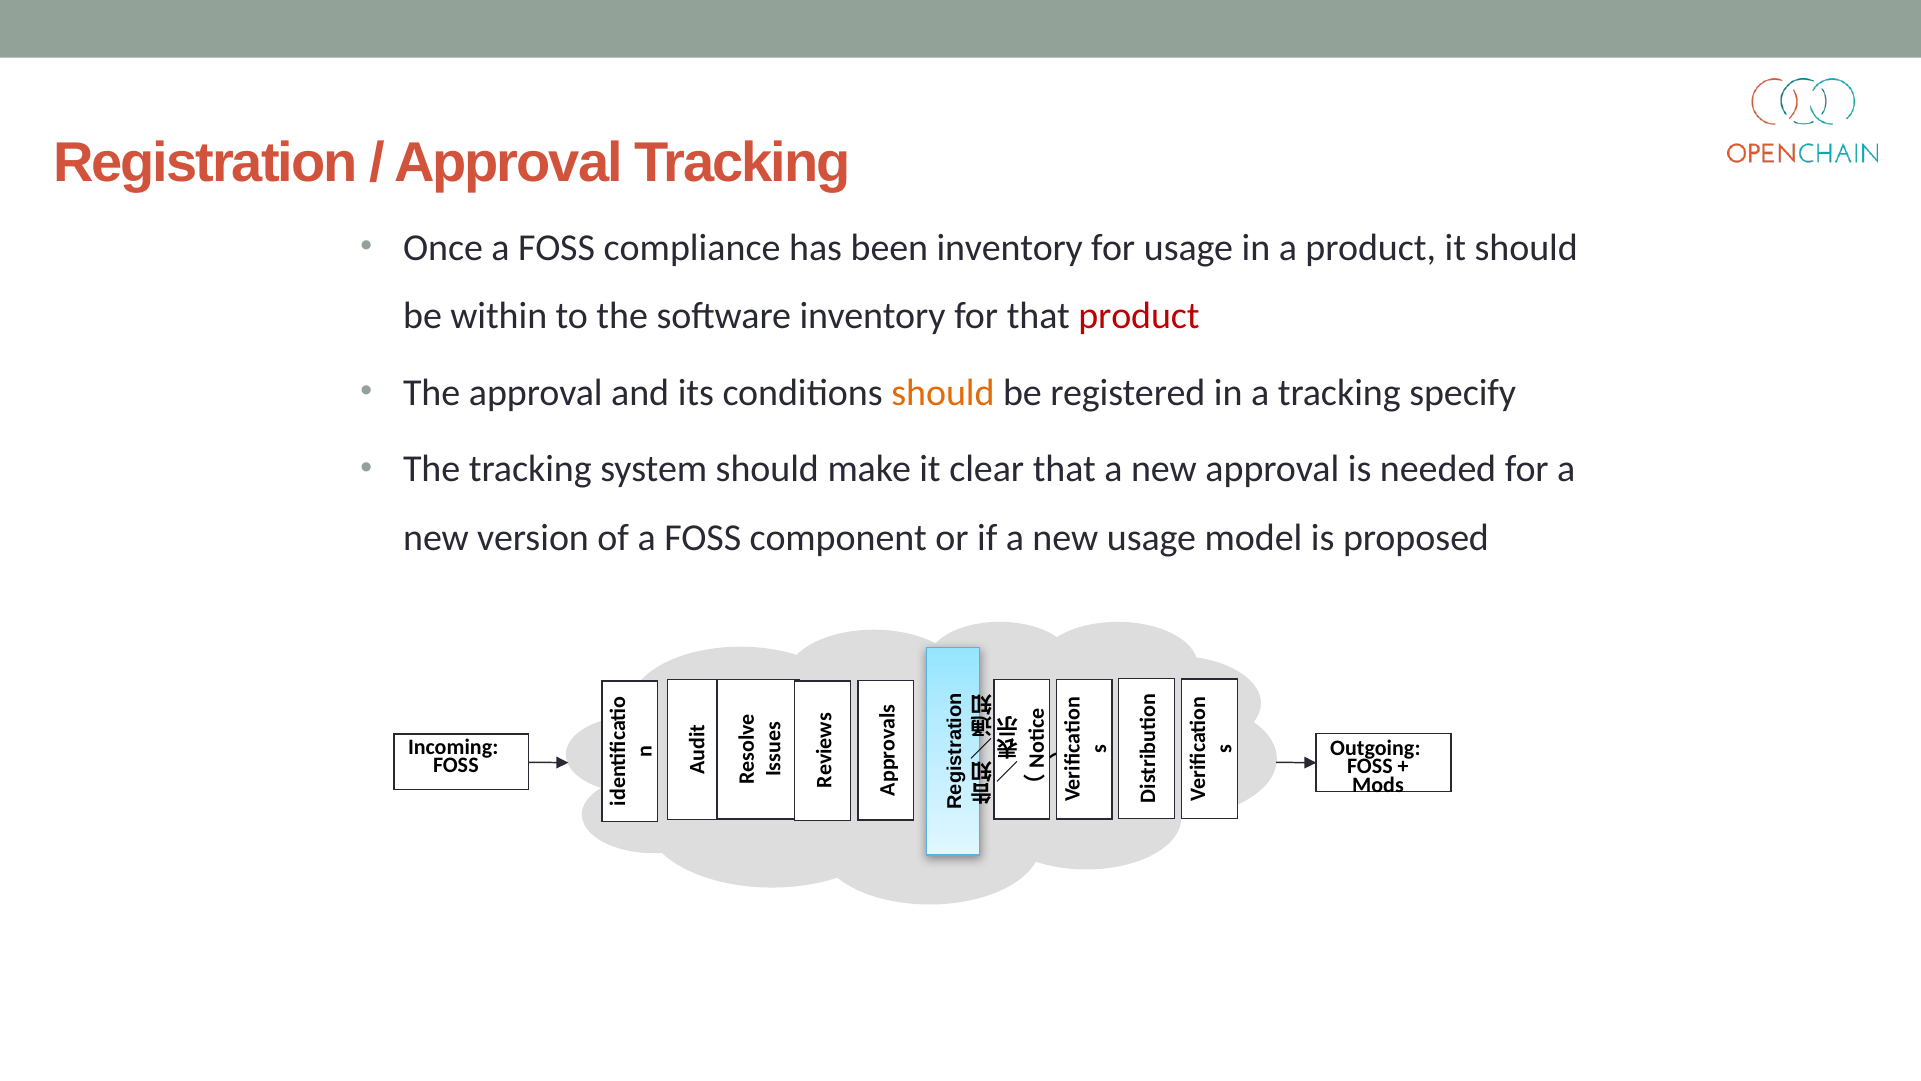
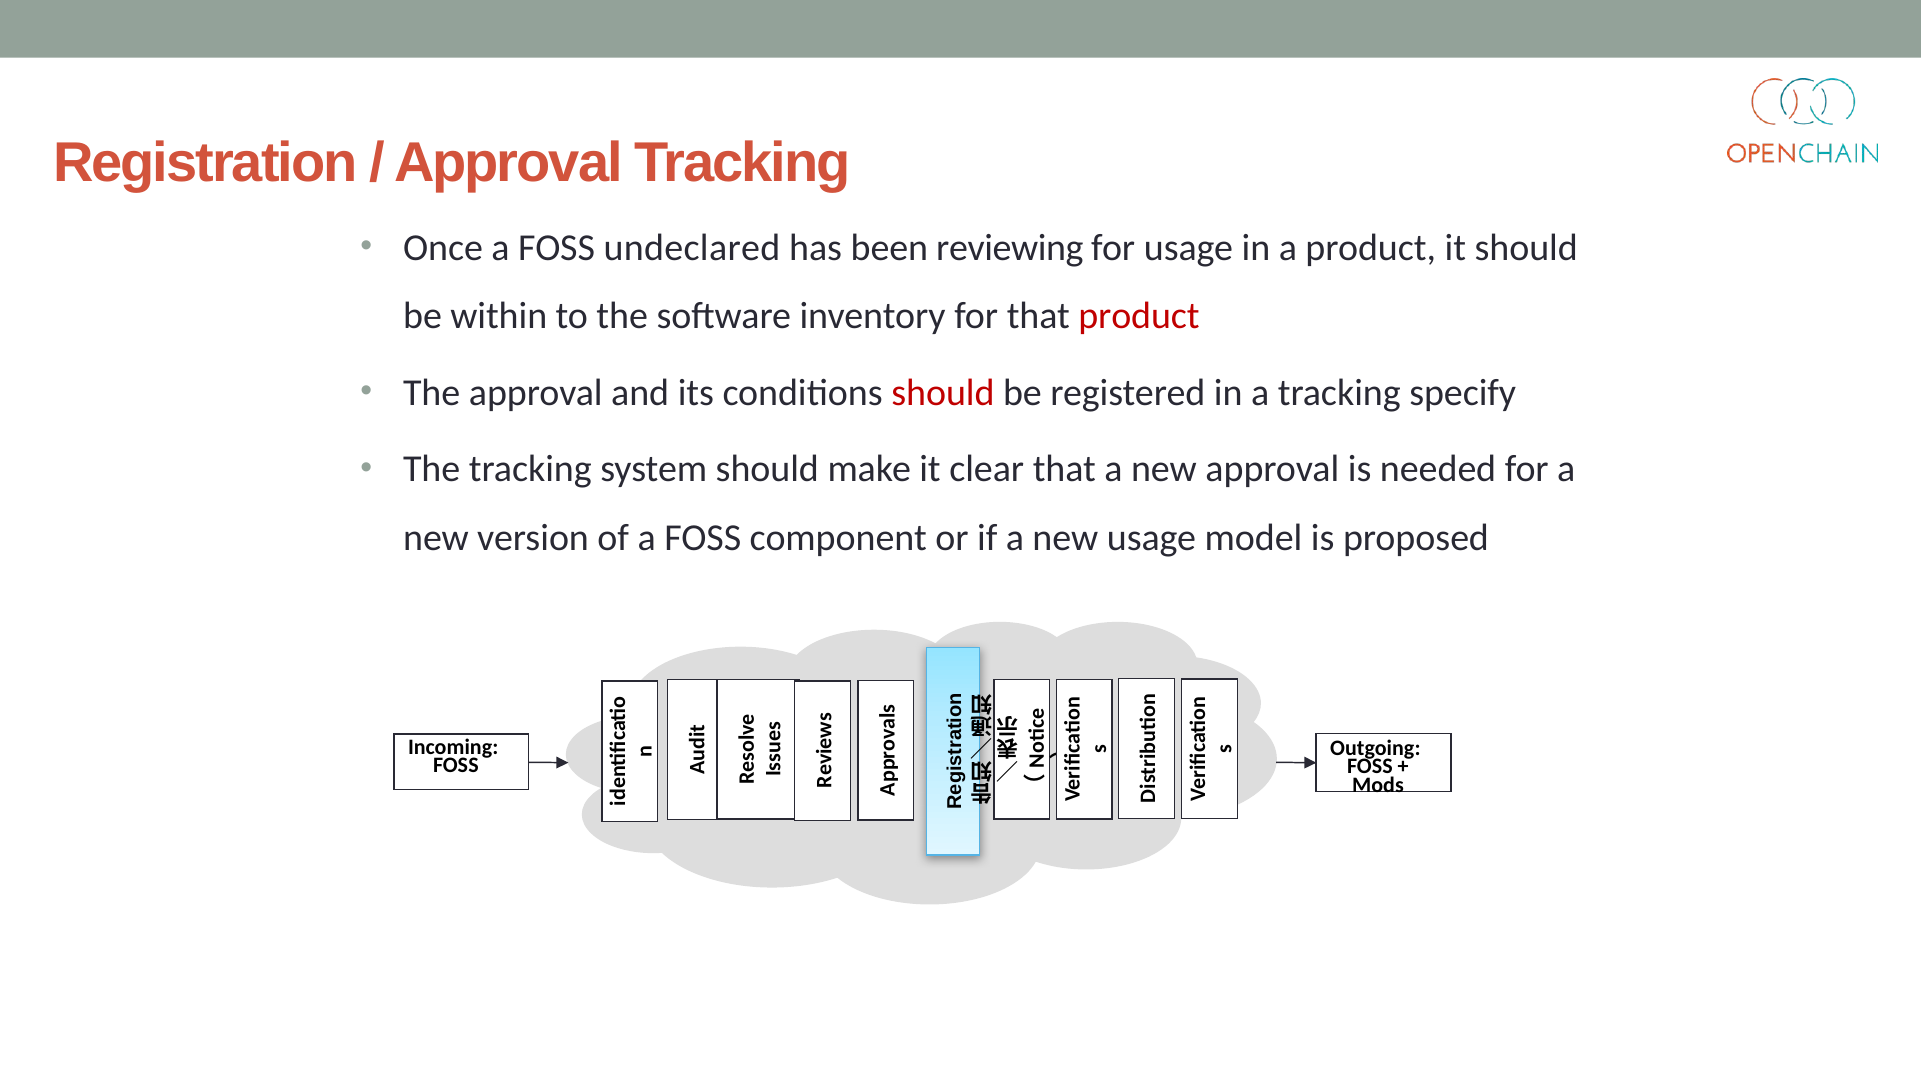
compliance: compliance -> undeclared (692, 248)
been inventory: inventory -> reviewing (1010, 248)
should colour: orange -> red (943, 393)
